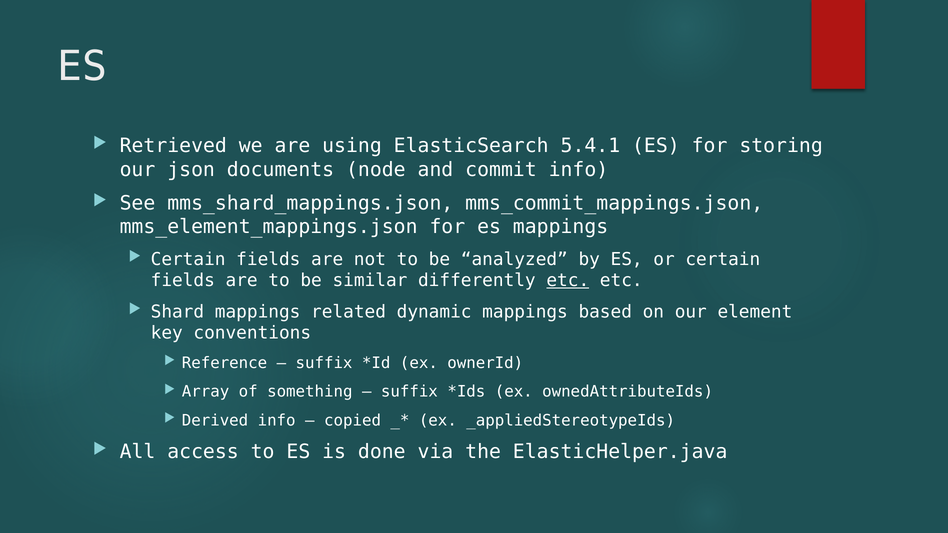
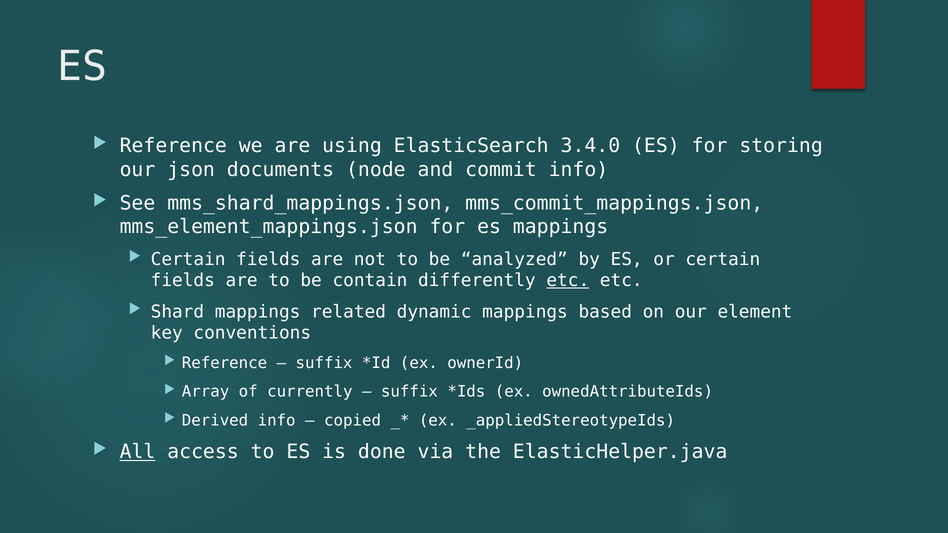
Retrieved: Retrieved -> Reference (173, 146)
5.4.1: 5.4.1 -> 3.4.0 (590, 146)
similar: similar -> contain (370, 281)
something: something -> currently (310, 392)
All underline: none -> present (137, 452)
